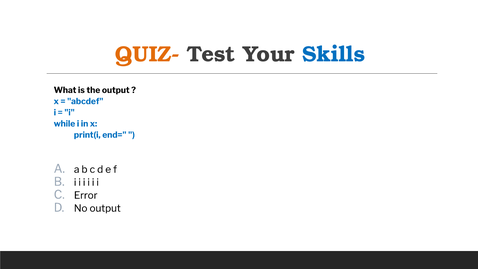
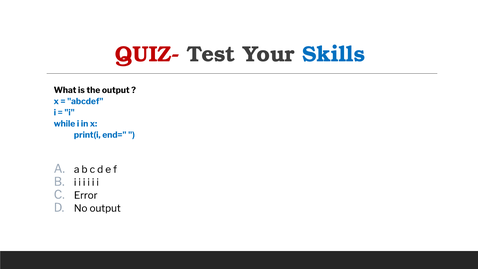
QUIZ- colour: orange -> red (147, 54)
